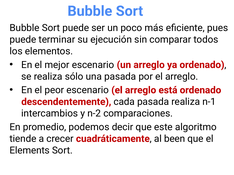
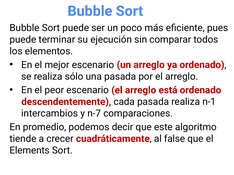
n-2: n-2 -> n-7 (94, 114)
been: been -> false (175, 139)
